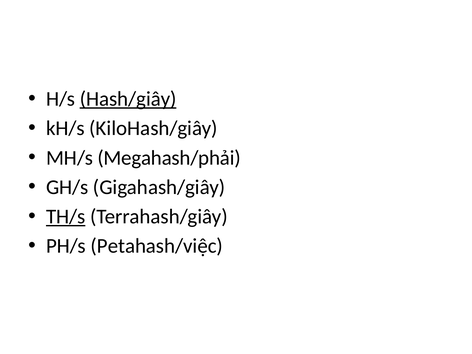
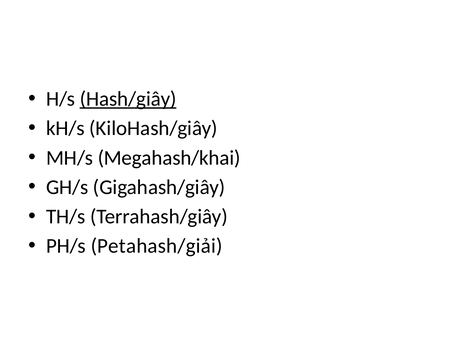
Megahash/phải: Megahash/phải -> Megahash/khai (169, 158)
TH/s underline: present -> none (66, 217)
Petahash/việc: Petahash/việc -> Petahash/giải (157, 246)
